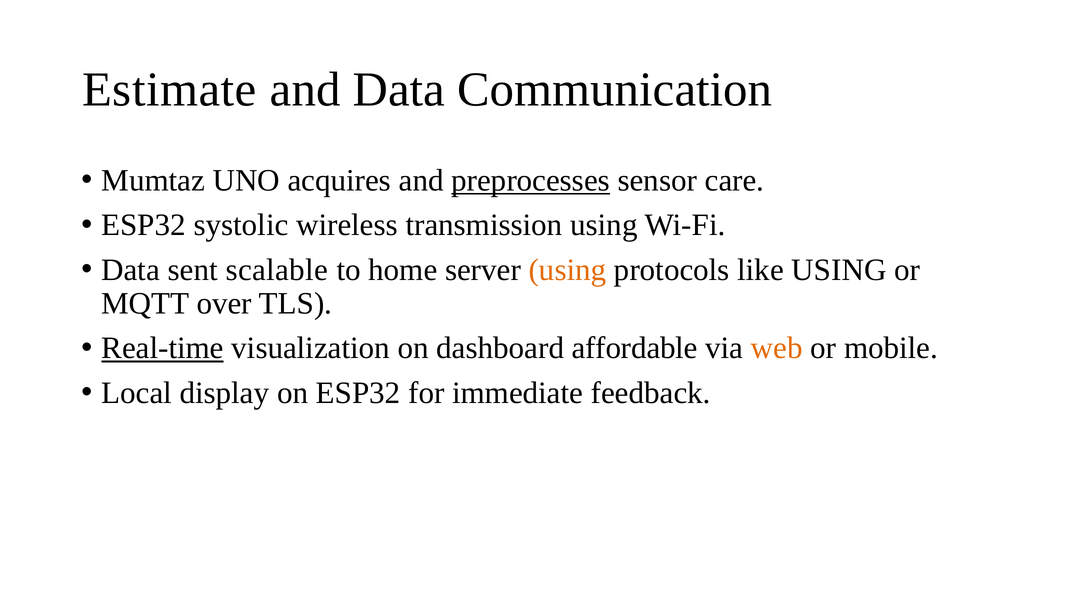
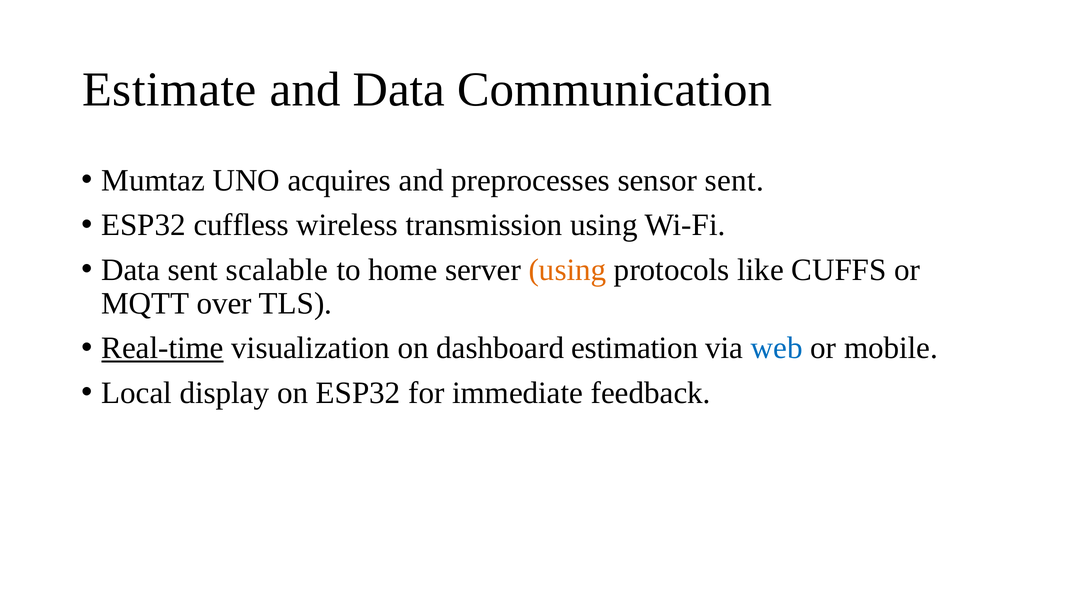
preprocesses underline: present -> none (531, 180)
sensor care: care -> sent (734, 180)
systolic: systolic -> cuffless (241, 225)
like USING: USING -> CUFFS (839, 270)
affordable: affordable -> estimation (635, 348)
web colour: orange -> blue (777, 348)
